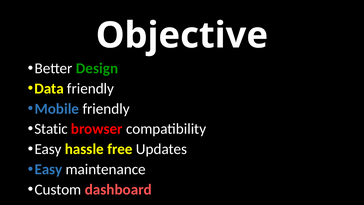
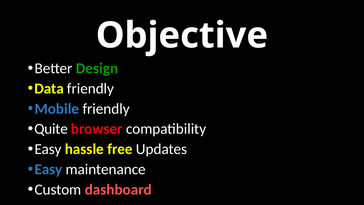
Static: Static -> Quite (51, 129)
